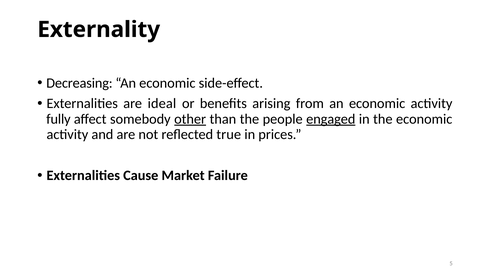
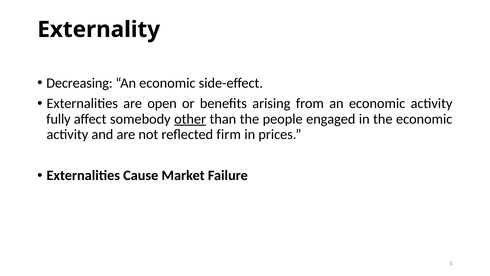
ideal: ideal -> open (162, 103)
engaged underline: present -> none (331, 119)
true: true -> firm (229, 134)
